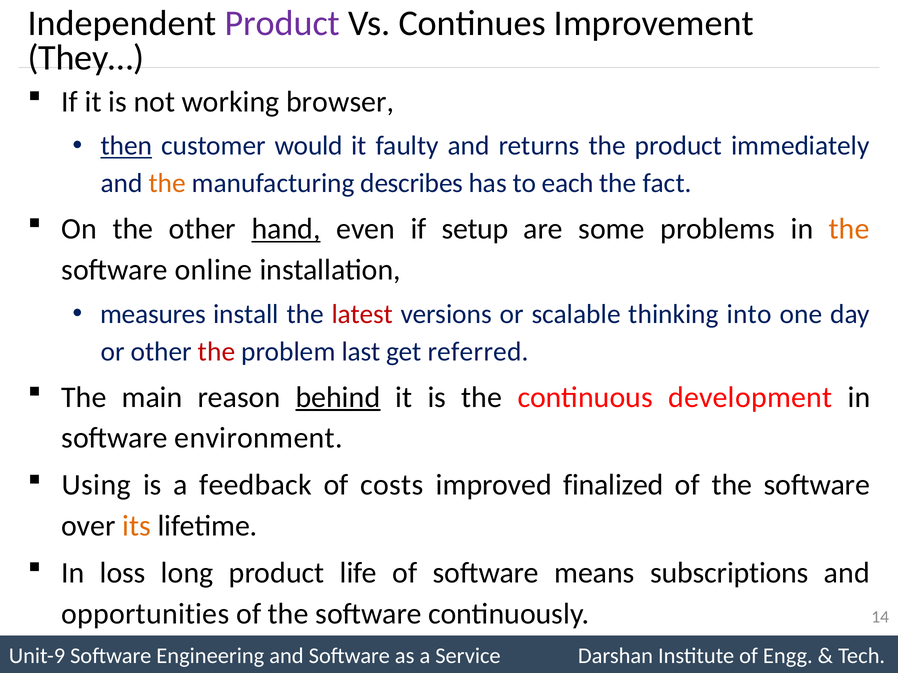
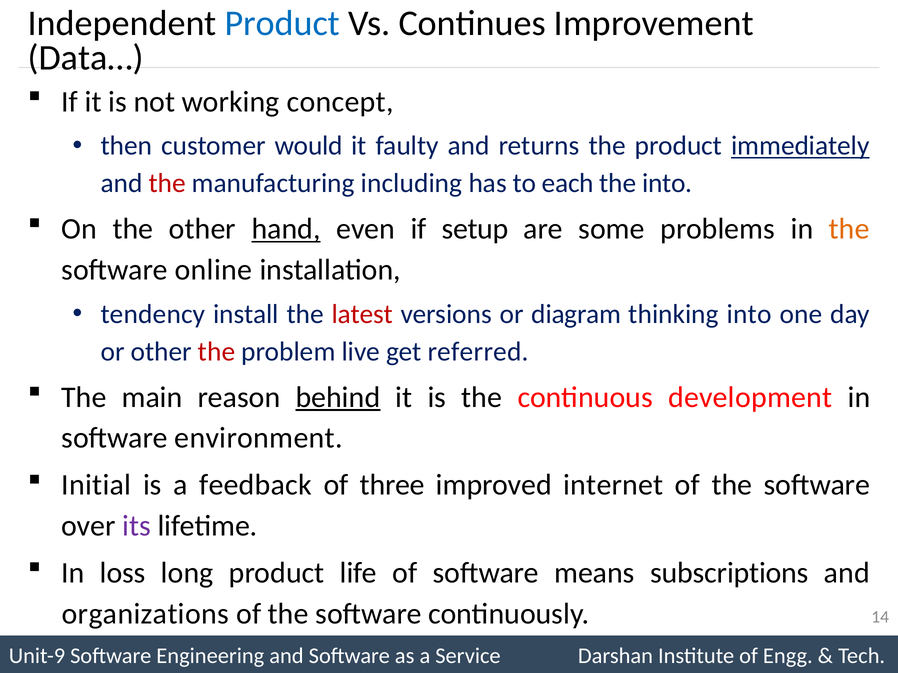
Product colour: purple -> blue (282, 23)
They…: They… -> Data… (86, 58)
browser: browser -> concept (340, 102)
then underline: present -> none (126, 146)
immediately underline: none -> present (800, 146)
the colour: orange -> red (167, 184)
describes: describes -> including (412, 184)
the fact: fact -> into (667, 184)
measures: measures -> tendency (153, 314)
scalable: scalable -> diagram (576, 314)
last: last -> live (361, 352)
Using: Using -> Initial (96, 485)
costs: costs -> three (392, 485)
finalized: finalized -> internet (613, 485)
its colour: orange -> purple (137, 526)
opportunities: opportunities -> organizations (145, 614)
